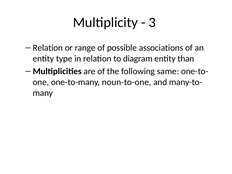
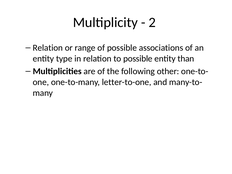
3: 3 -> 2 (152, 22)
to diagram: diagram -> possible (138, 59)
same: same -> other (168, 71)
noun-to-one: noun-to-one -> letter-to-one (127, 82)
